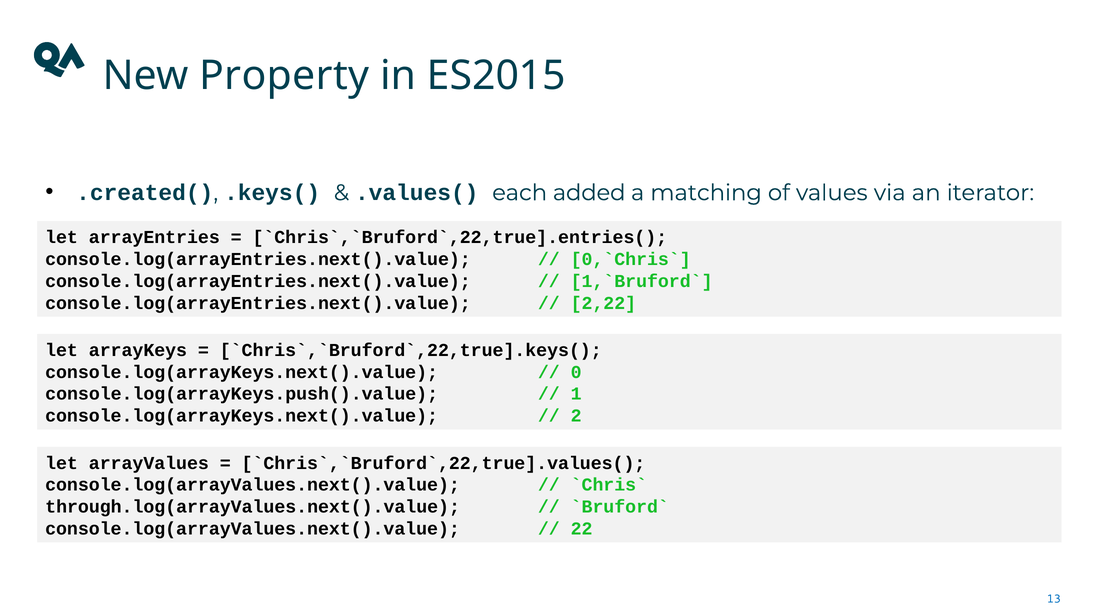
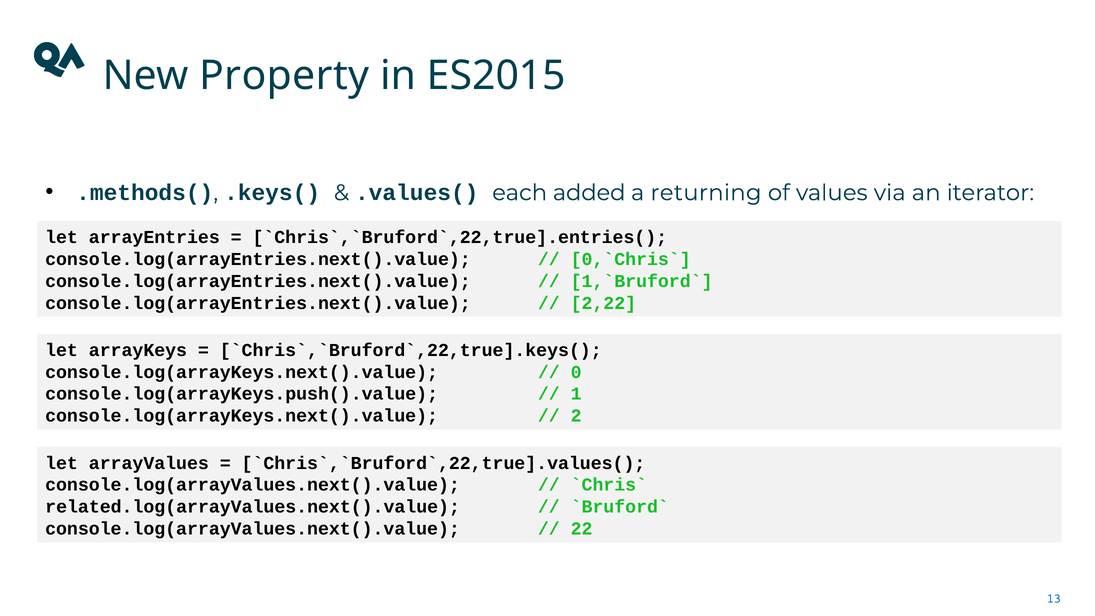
.created(: .created( -> .methods( (145, 193)
matching: matching -> returning (706, 193)
through.log(arrayValues.next().value: through.log(arrayValues.next().value -> related.log(arrayValues.next().value (253, 507)
